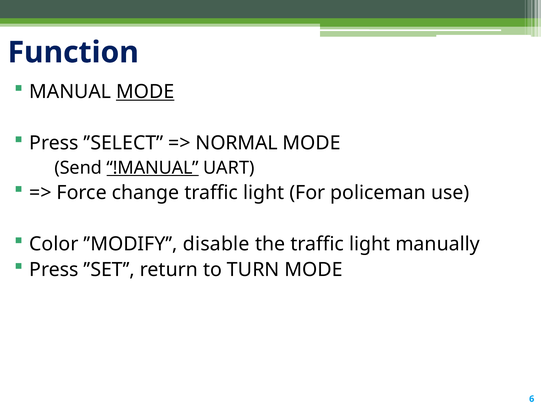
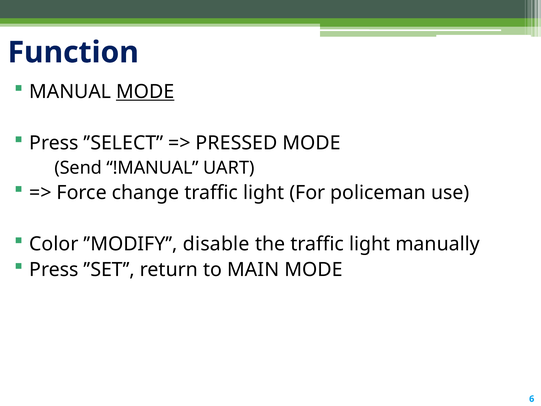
NORMAL: NORMAL -> PRESSED (237, 143)
!MANUAL underline: present -> none (153, 168)
TURN: TURN -> MAIN (253, 270)
